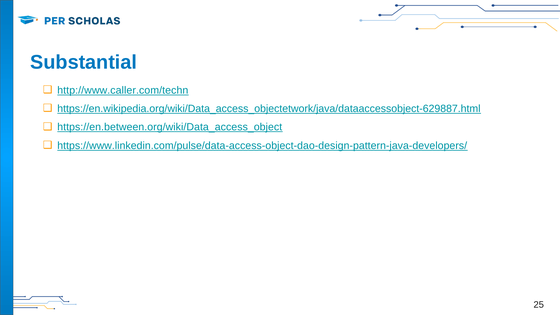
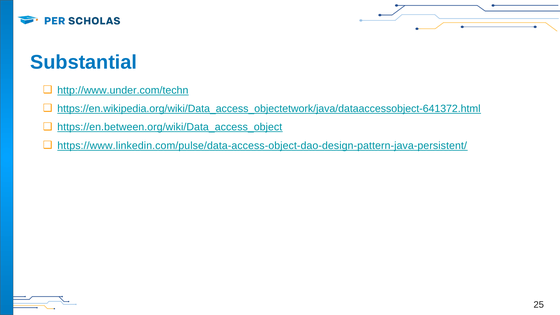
http://www.caller.com/techn: http://www.caller.com/techn -> http://www.under.com/techn (123, 90)
https://en.wikipedia.org/wiki/Data_access_objectetwork/java/dataaccessobject-629887.html: https://en.wikipedia.org/wiki/Data_access_objectetwork/java/dataaccessobject-629887.html -> https://en.wikipedia.org/wiki/Data_access_objectetwork/java/dataaccessobject-641372.html (269, 109)
https://www.linkedin.com/pulse/data-access-object-dao-design-pattern-java-developers/: https://www.linkedin.com/pulse/data-access-object-dao-design-pattern-java-developers/ -> https://www.linkedin.com/pulse/data-access-object-dao-design-pattern-java-persistent/ (262, 146)
